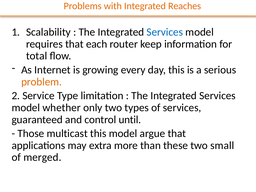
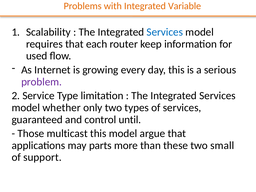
Reaches: Reaches -> Variable (185, 6)
total: total -> used (37, 56)
problem colour: orange -> purple (42, 82)
extra: extra -> parts (100, 145)
merged: merged -> support (42, 157)
